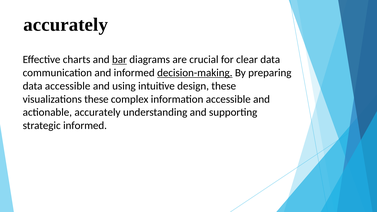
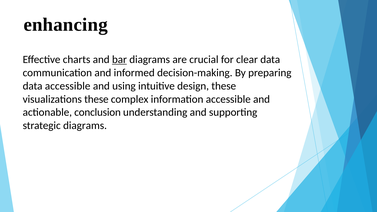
accurately: accurately -> enhancing (66, 25)
decision-making underline: present -> none (195, 73)
actionable accurately: accurately -> conclusion (98, 112)
strategic informed: informed -> diagrams (85, 126)
